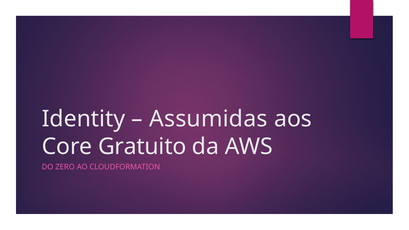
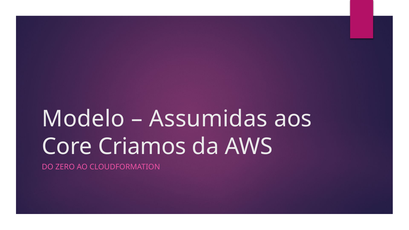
Identity: Identity -> Modelo (83, 119)
Gratuito: Gratuito -> Criamos (142, 147)
